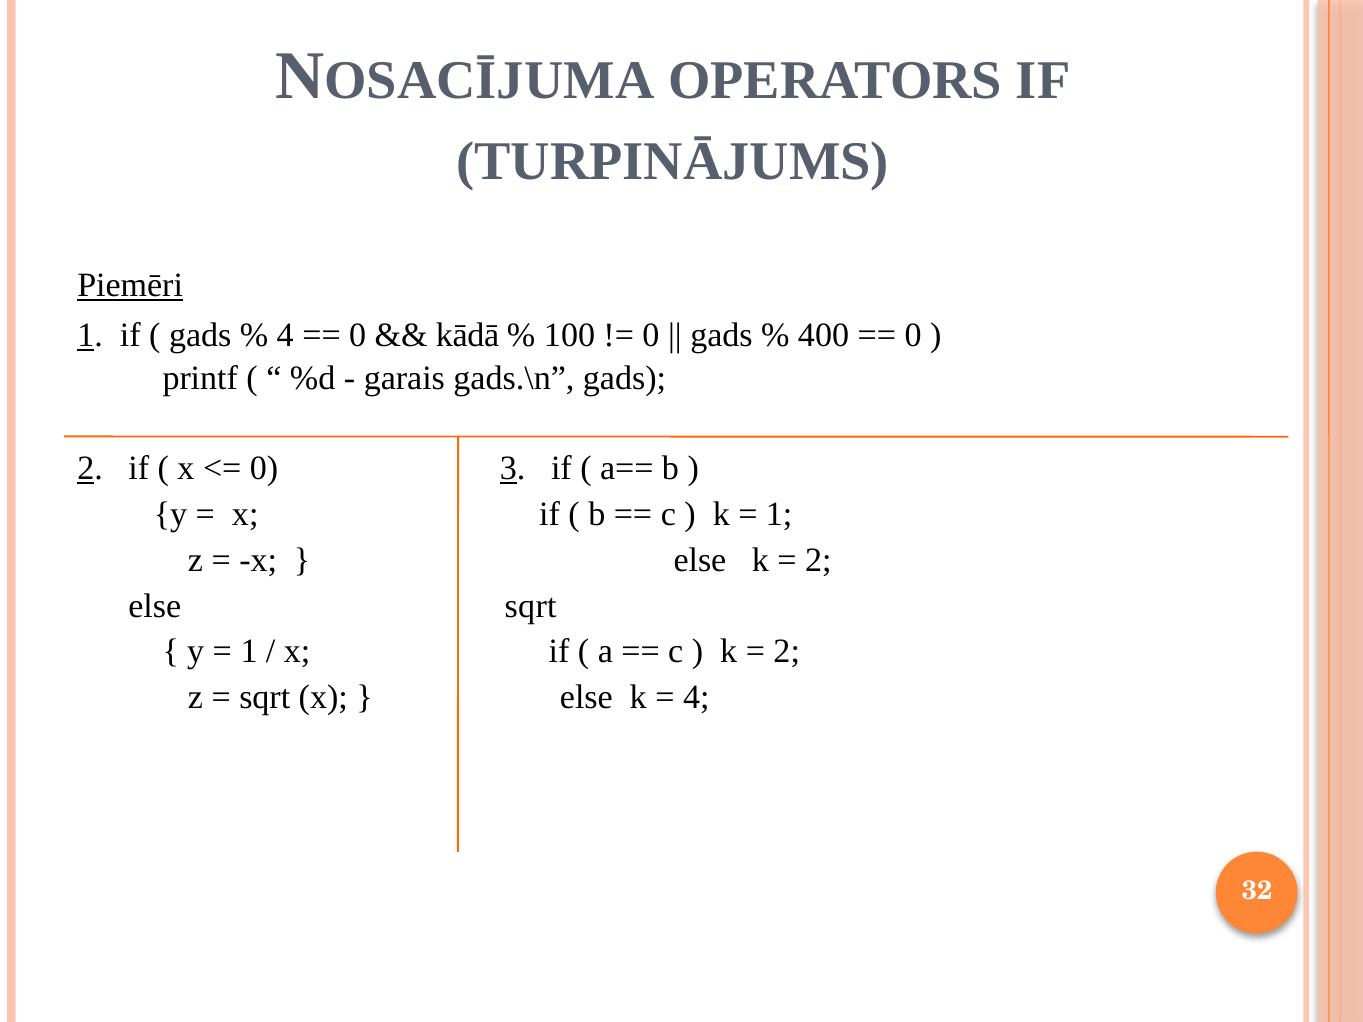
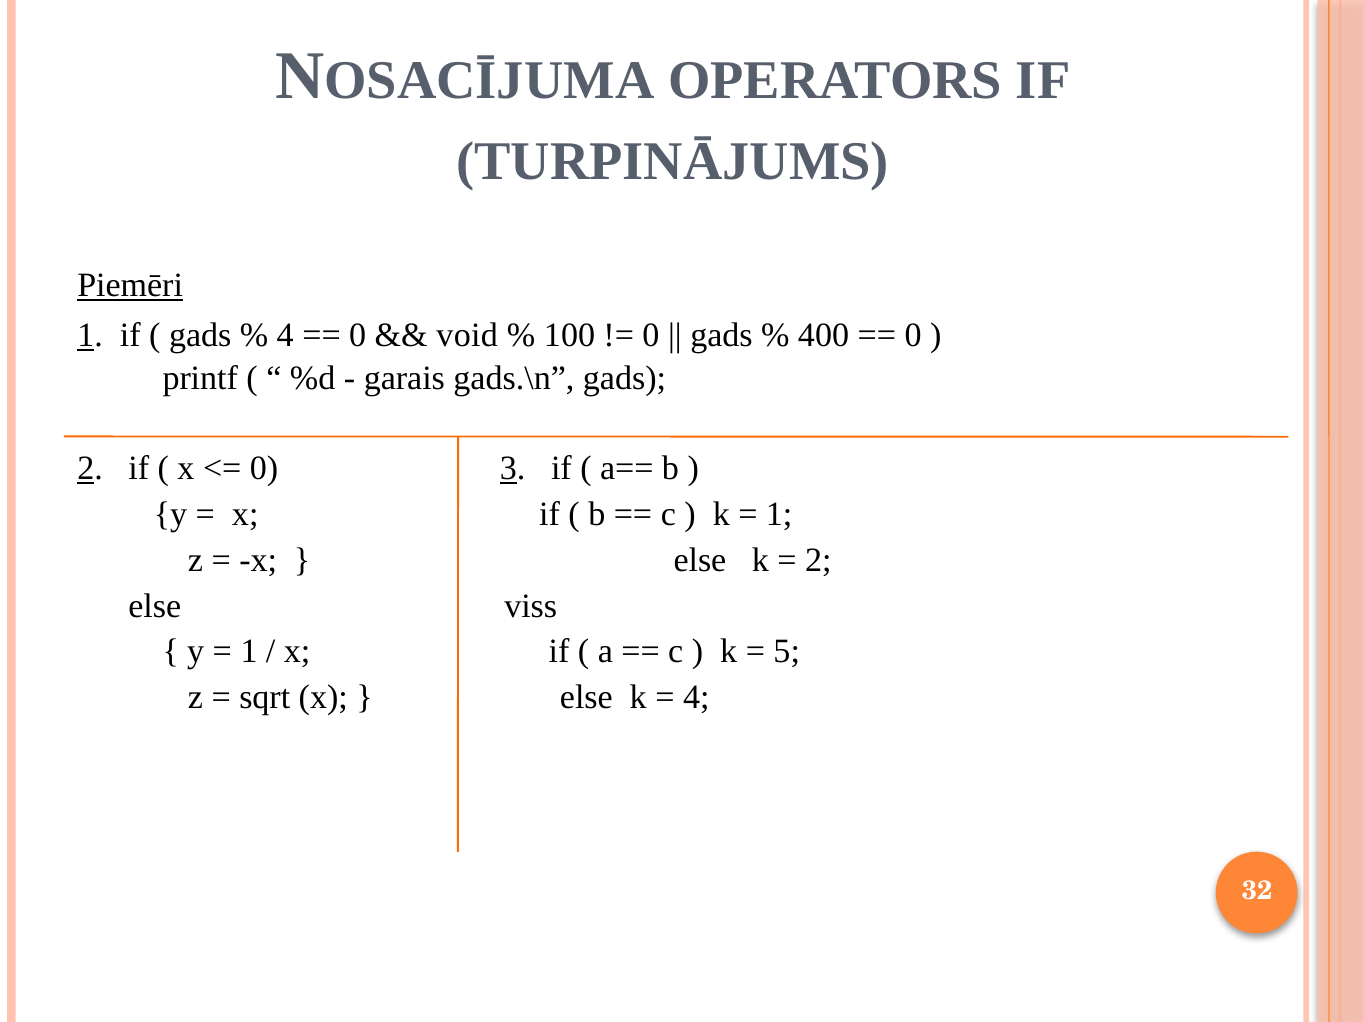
kādā: kādā -> void (467, 335)
else sqrt: sqrt -> viss (531, 606)
2: 2 -> 5 (787, 652)
